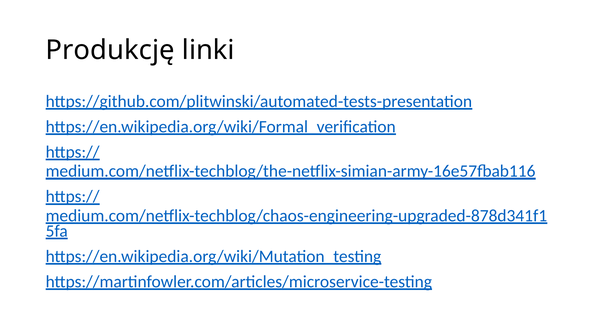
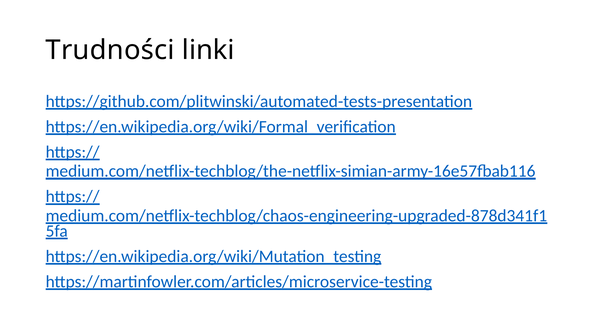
Produkcję: Produkcję -> Trudności (110, 50)
